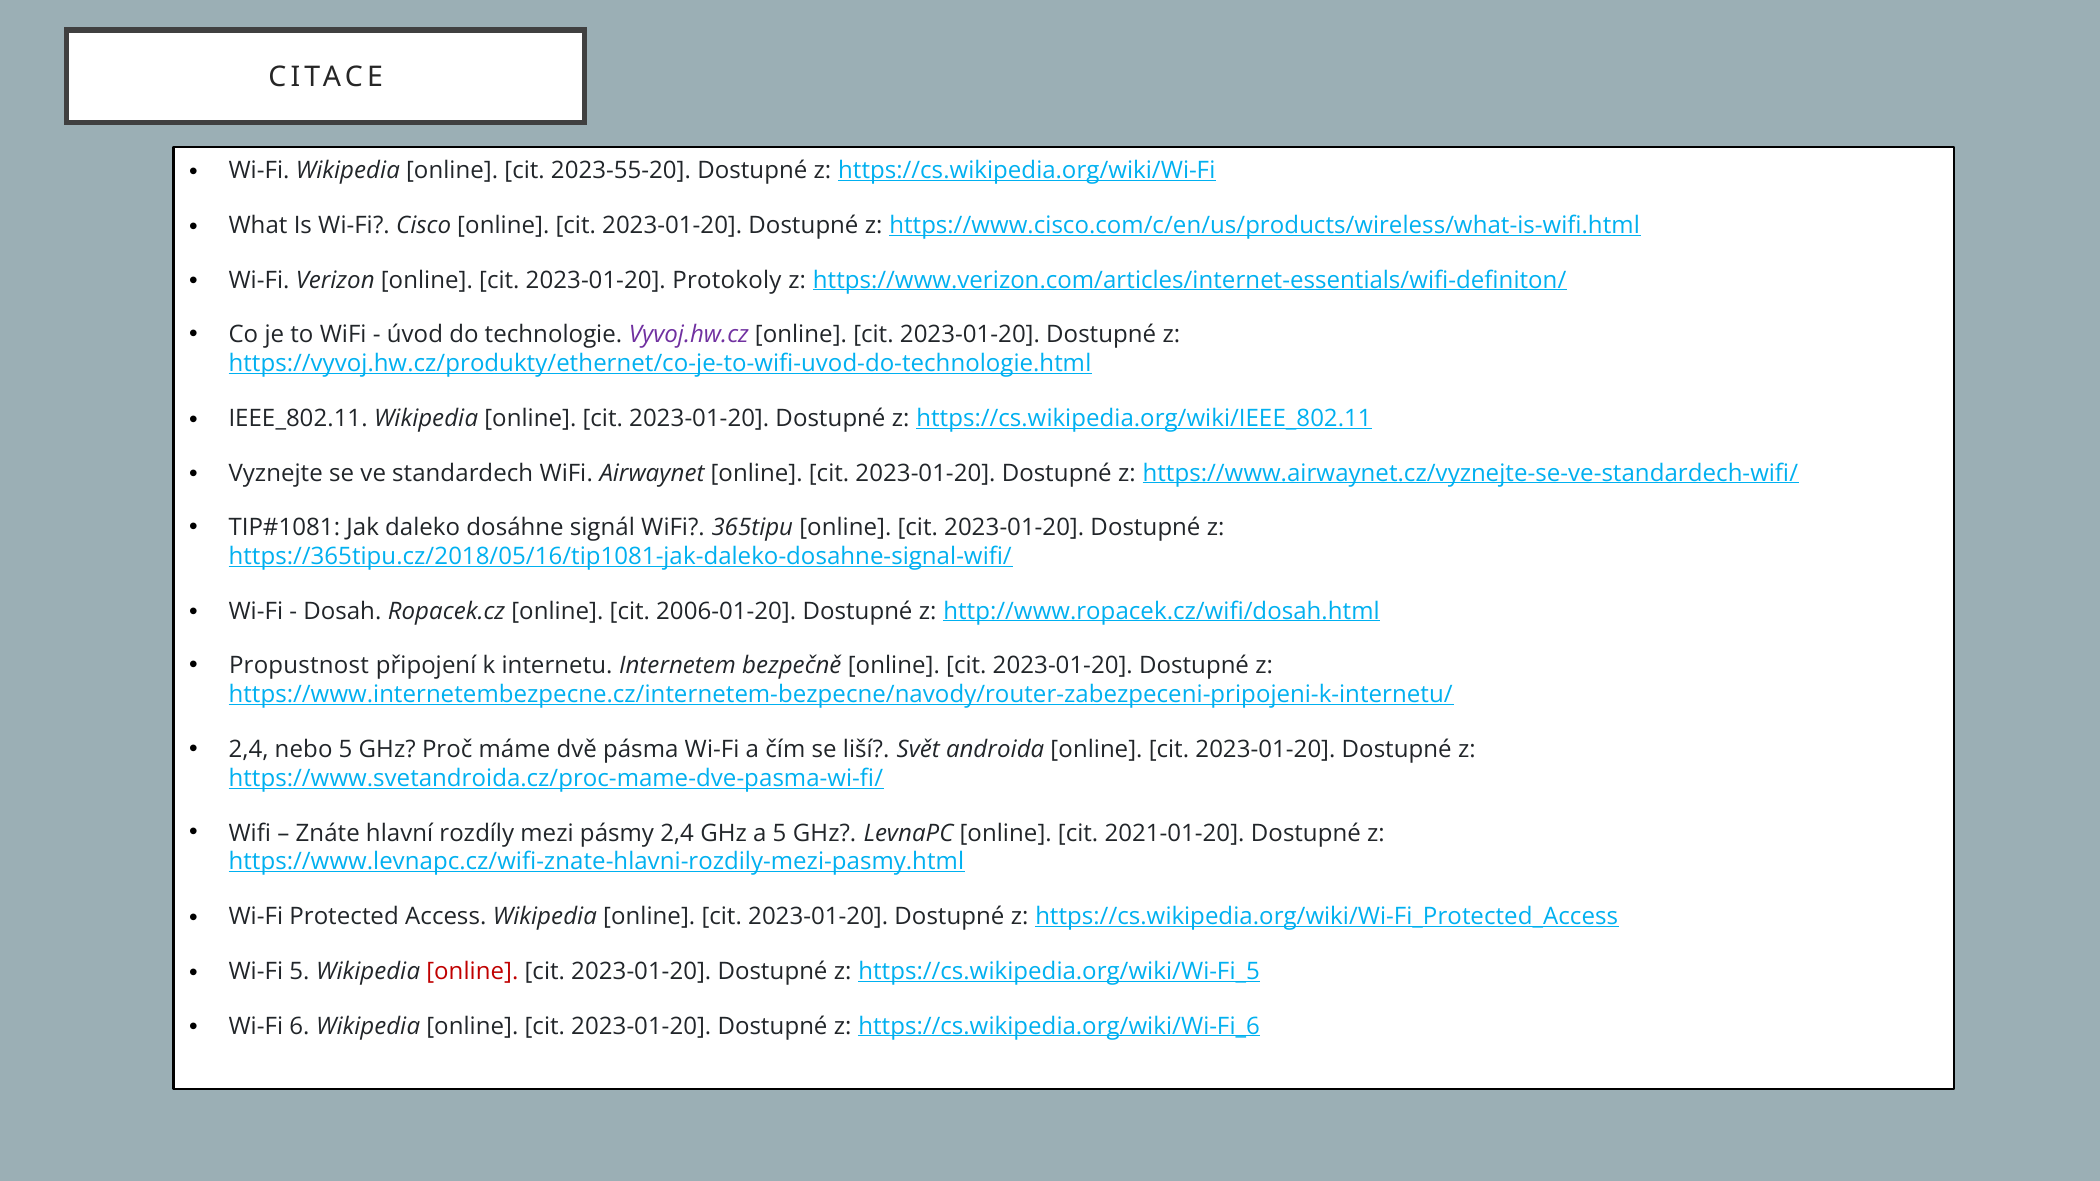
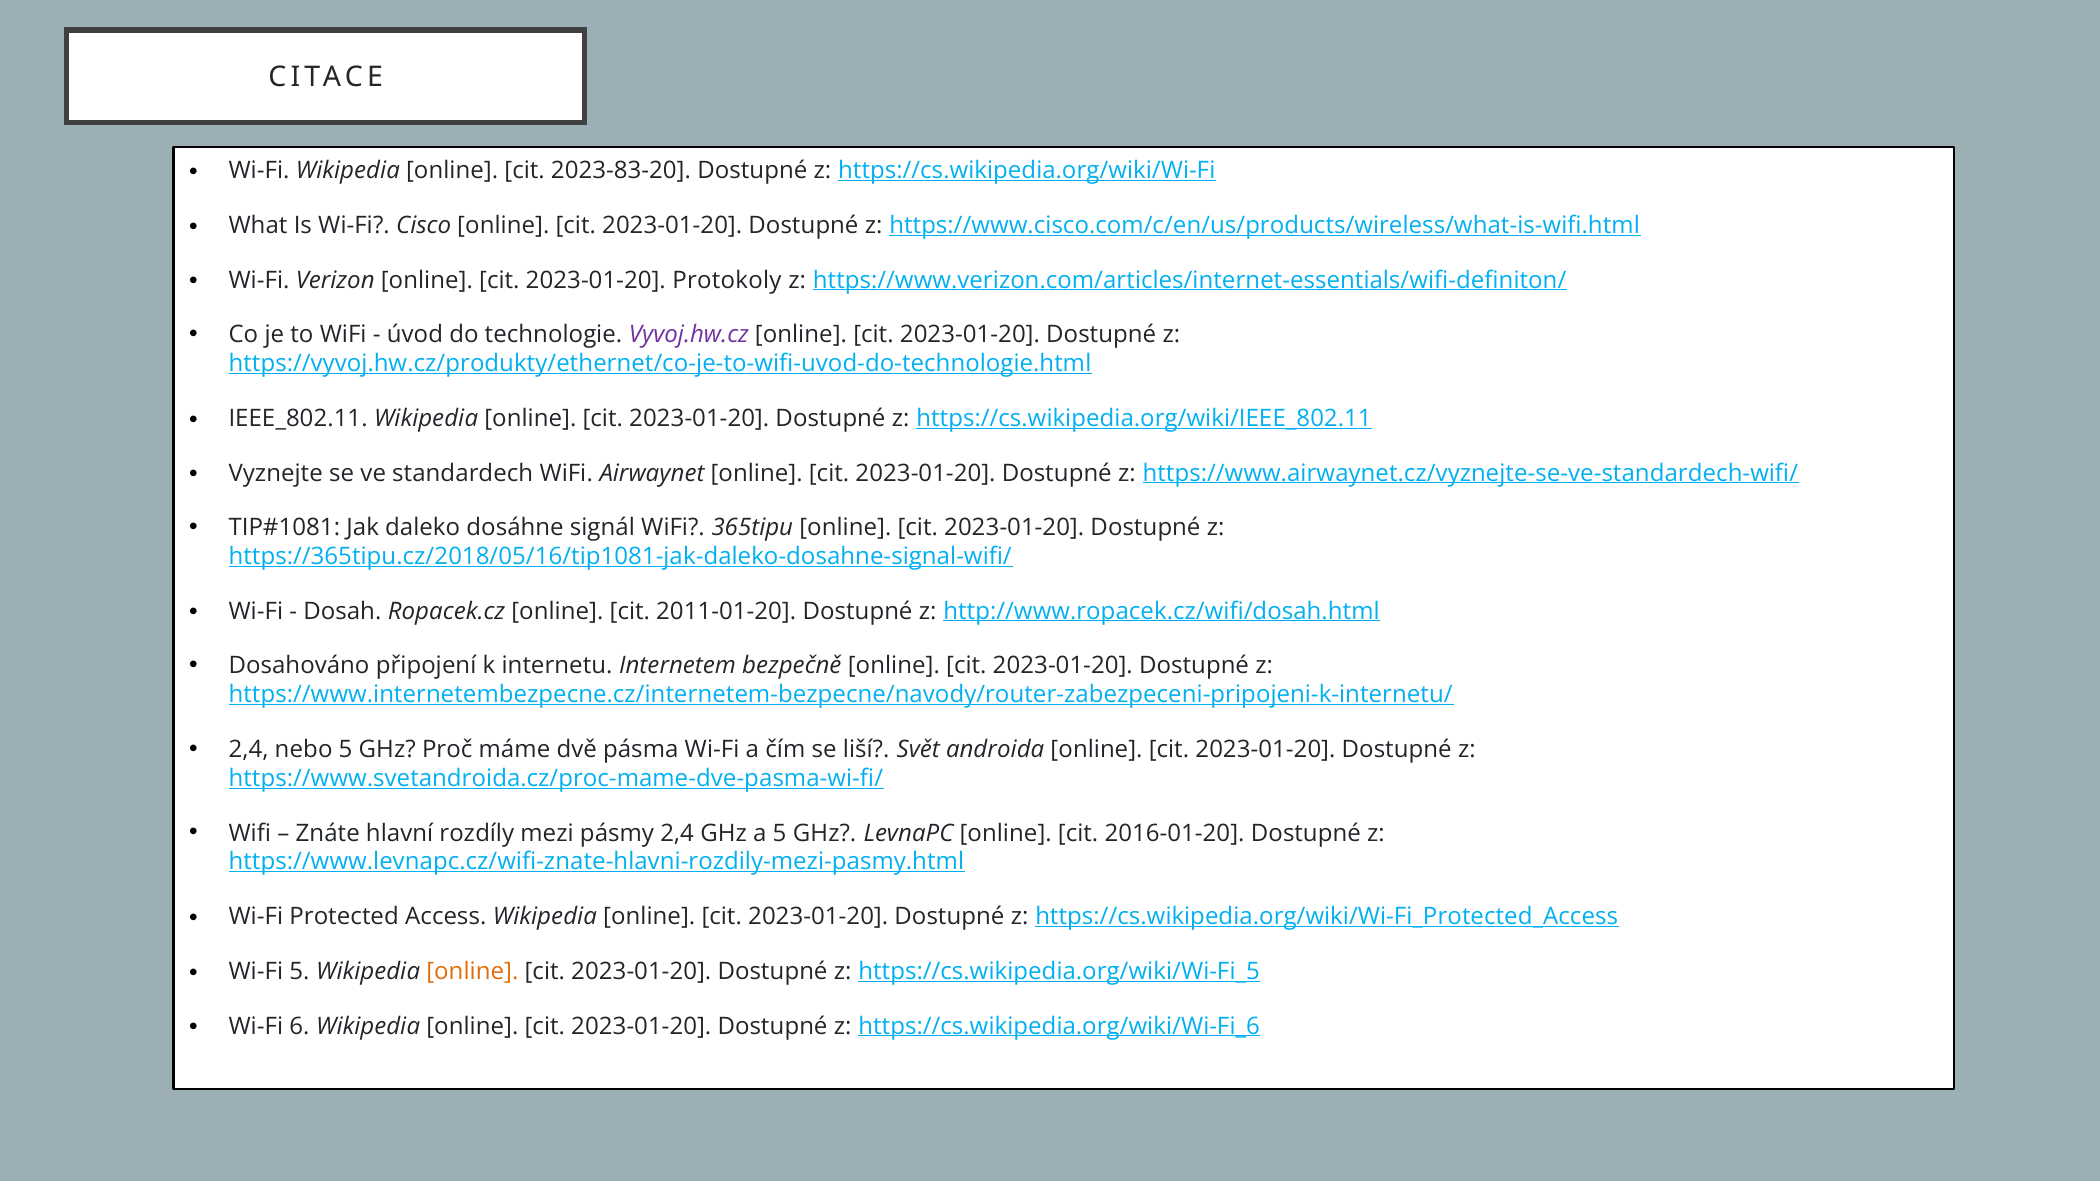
2023-55-20: 2023-55-20 -> 2023-83-20 (621, 171)
2006-01-20: 2006-01-20 -> 2011-01-20 (726, 611)
Propustnost: Propustnost -> Dosahováno (299, 666)
2021-01-20: 2021-01-20 -> 2016-01-20 (1175, 833)
online colour: red -> orange (472, 972)
